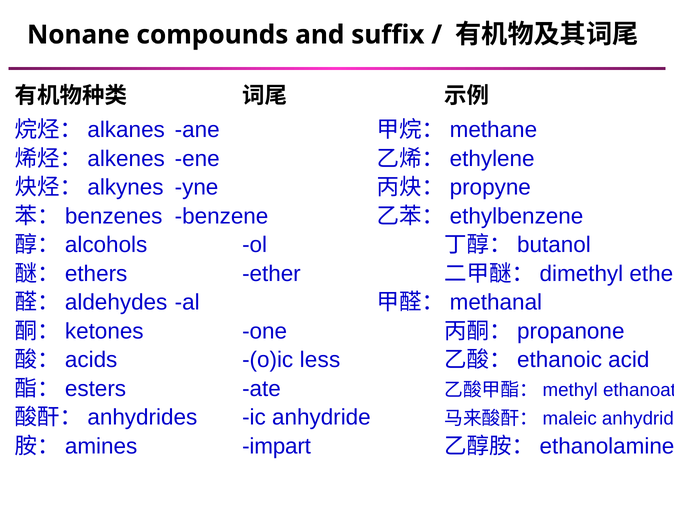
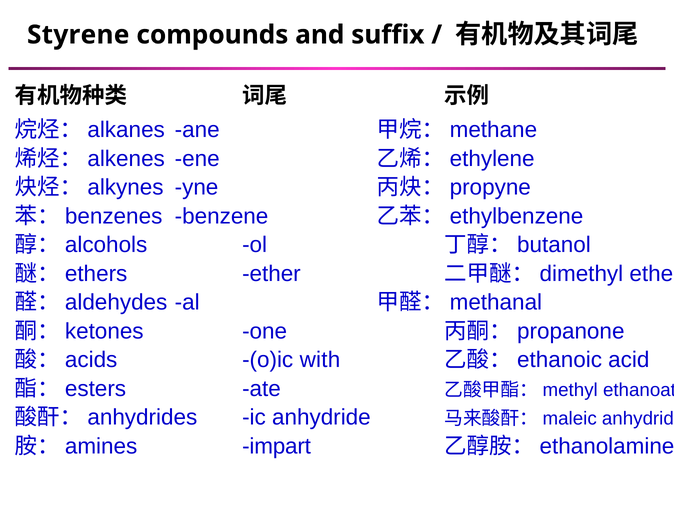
Nonane: Nonane -> Styrene (78, 35)
less: less -> with (320, 360)
